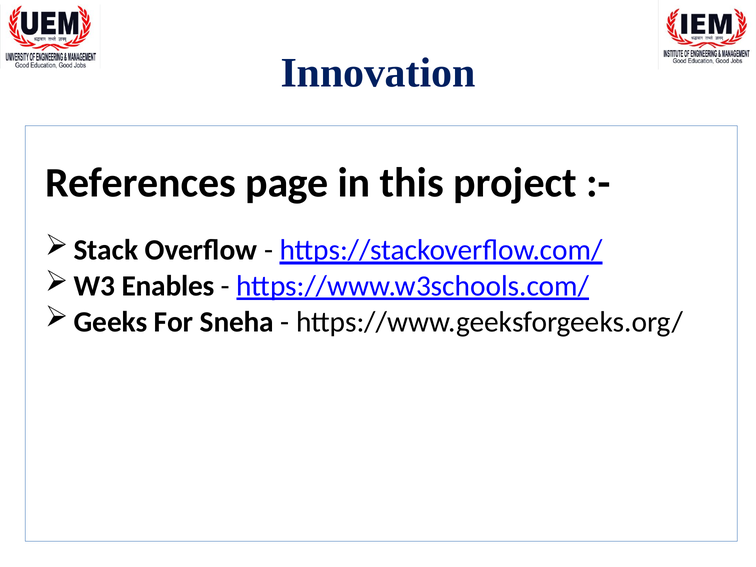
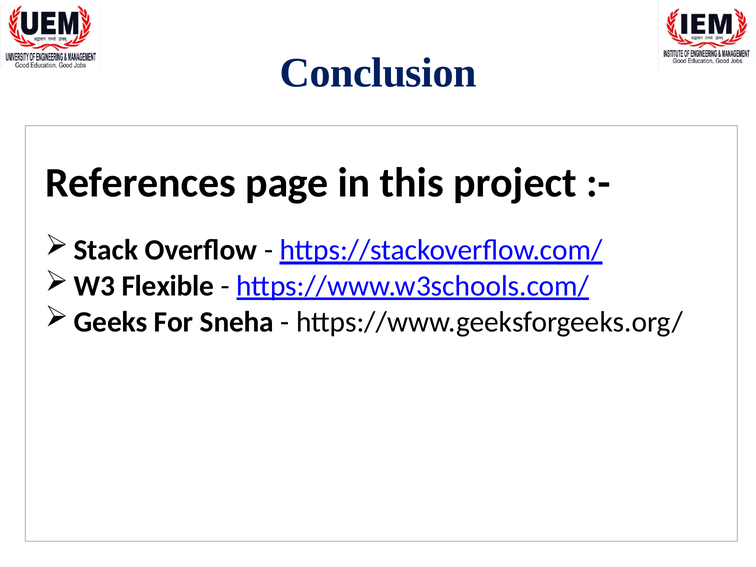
Innovation: Innovation -> Conclusion (378, 73)
Enables: Enables -> Flexible (168, 286)
